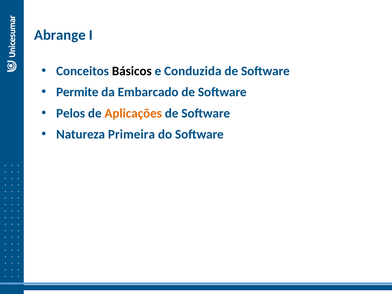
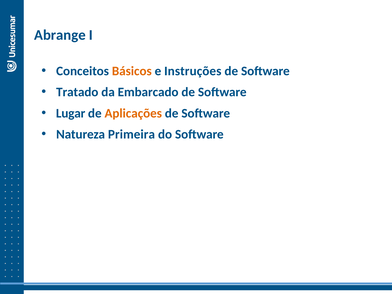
Básicos colour: black -> orange (132, 71)
Conduzida: Conduzida -> Instruções (193, 71)
Permite: Permite -> Tratado (77, 92)
Pelos: Pelos -> Lugar (71, 113)
